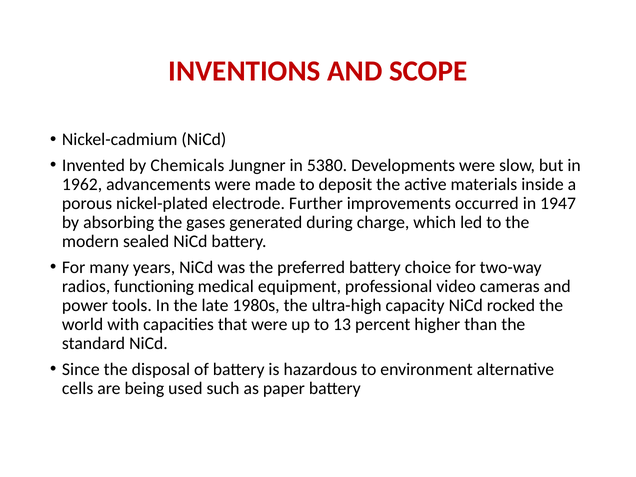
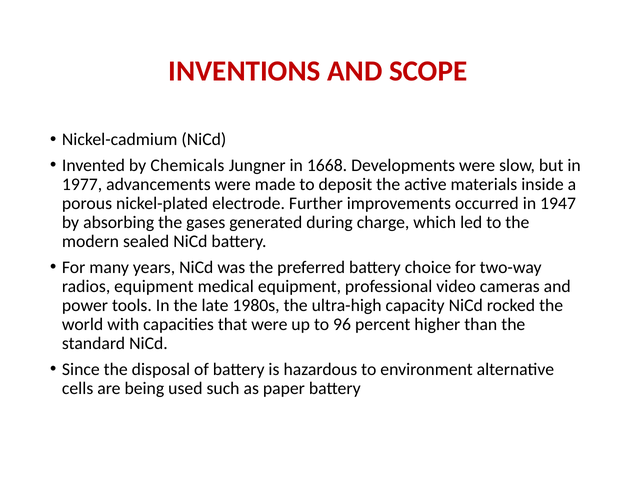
5380: 5380 -> 1668 (327, 165)
1962: 1962 -> 1977 (82, 184)
radios functioning: functioning -> equipment (154, 286)
13: 13 -> 96 (342, 325)
